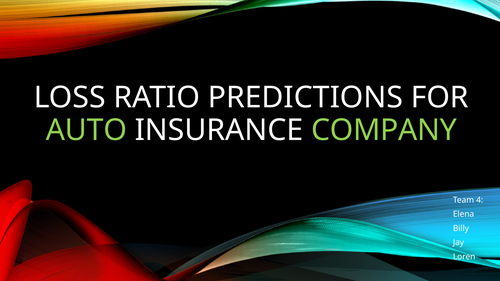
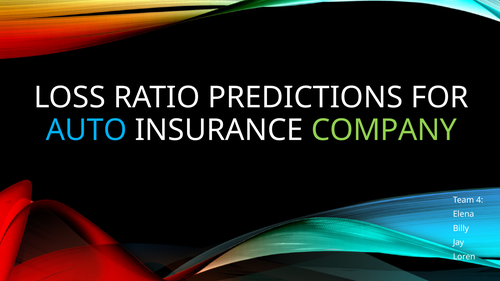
AUTO colour: light green -> light blue (86, 130)
